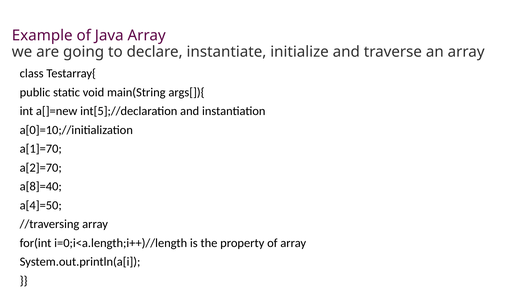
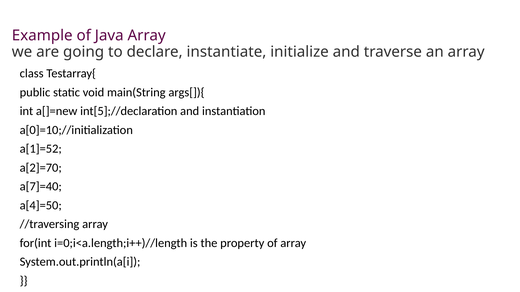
a[1]=70: a[1]=70 -> a[1]=52 (41, 149)
a[8]=40: a[8]=40 -> a[7]=40 (41, 187)
